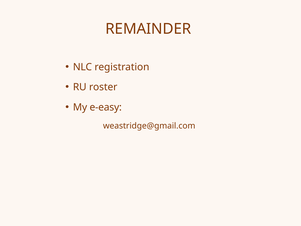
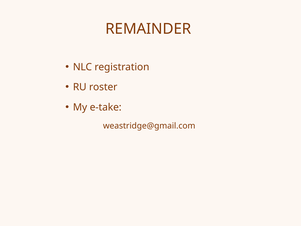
e-easy: e-easy -> e-take (106, 107)
